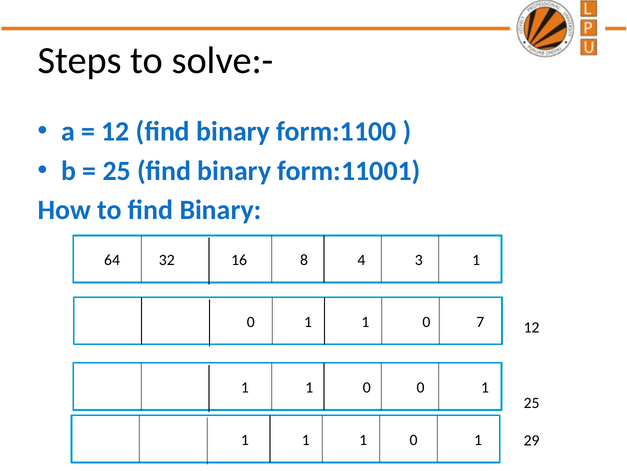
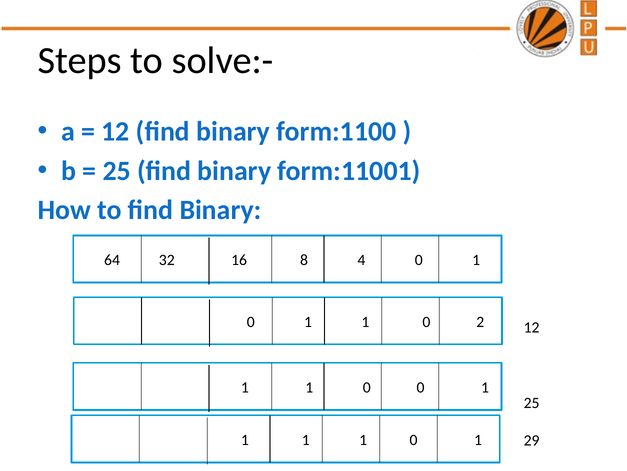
4 3: 3 -> 0 (419, 260)
7: 7 -> 2 (480, 321)
